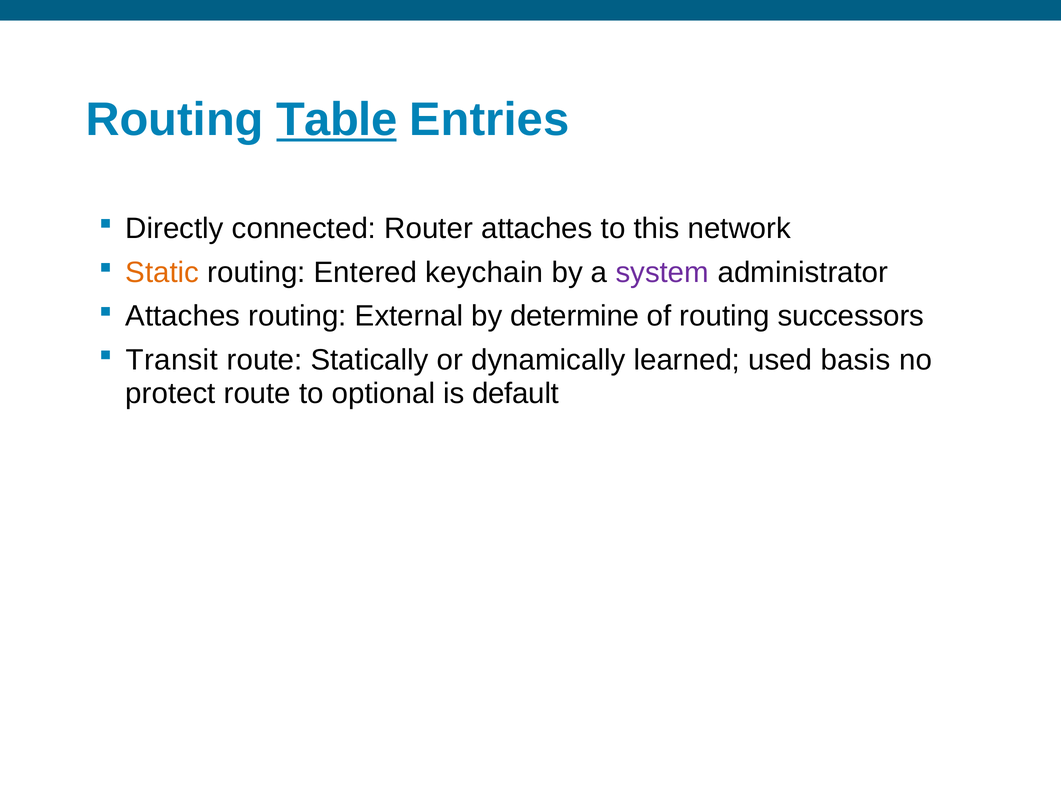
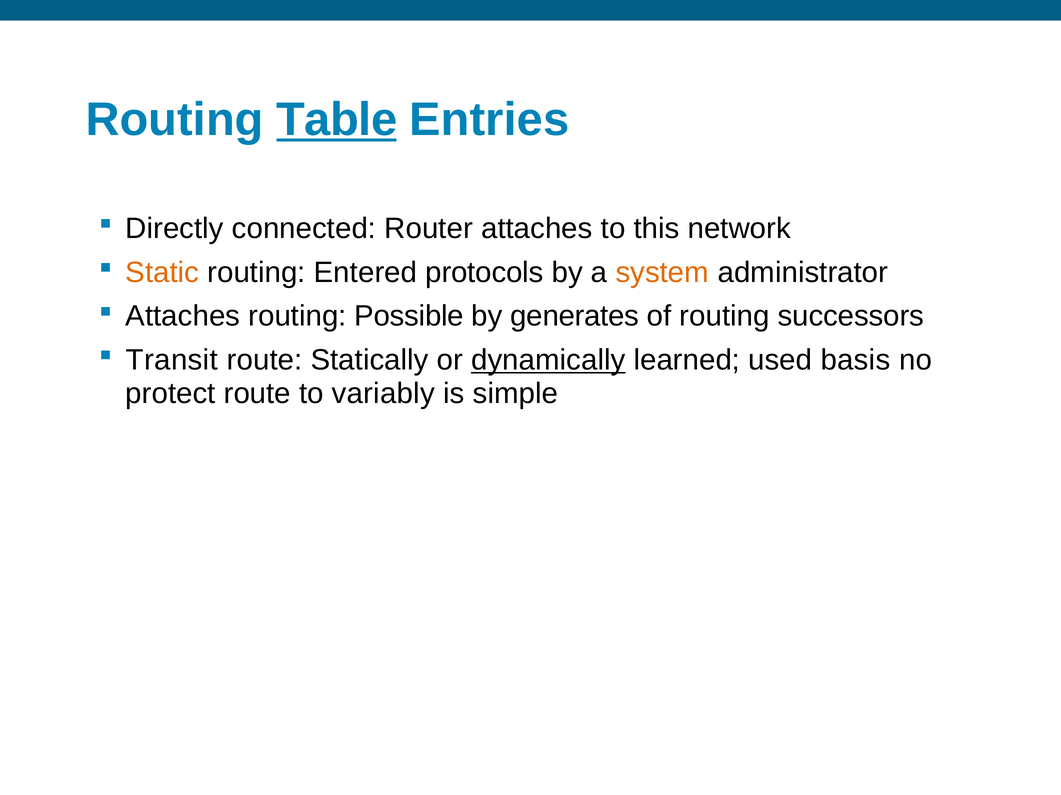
keychain: keychain -> protocols (484, 273)
system colour: purple -> orange (662, 273)
External: External -> Possible (409, 317)
determine: determine -> generates (575, 317)
dynamically underline: none -> present (548, 360)
optional: optional -> variably (383, 394)
default: default -> simple (515, 394)
